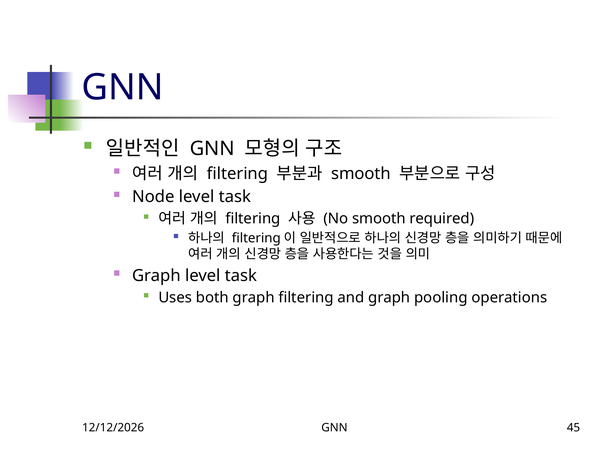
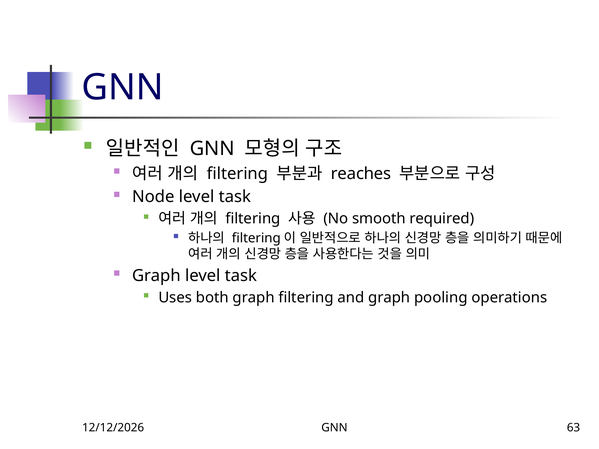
smooth: smooth -> reaches (361, 174)
45: 45 -> 63 (574, 428)
